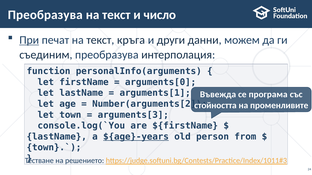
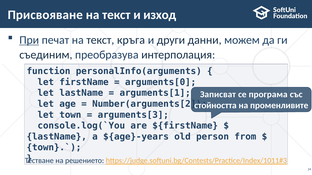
Преобразува: Преобразува -> Присвояване (45, 15)
число: число -> изход (160, 15)
Въвежда: Въвежда -> Записват (218, 95)
${age}-years underline: present -> none (136, 137)
